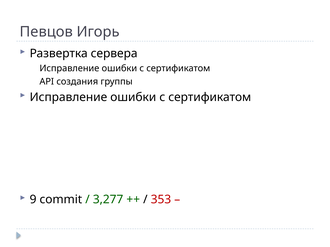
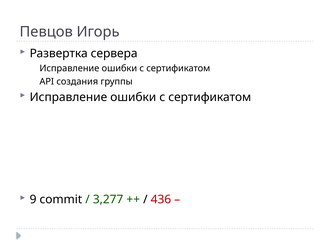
353: 353 -> 436 (161, 200)
